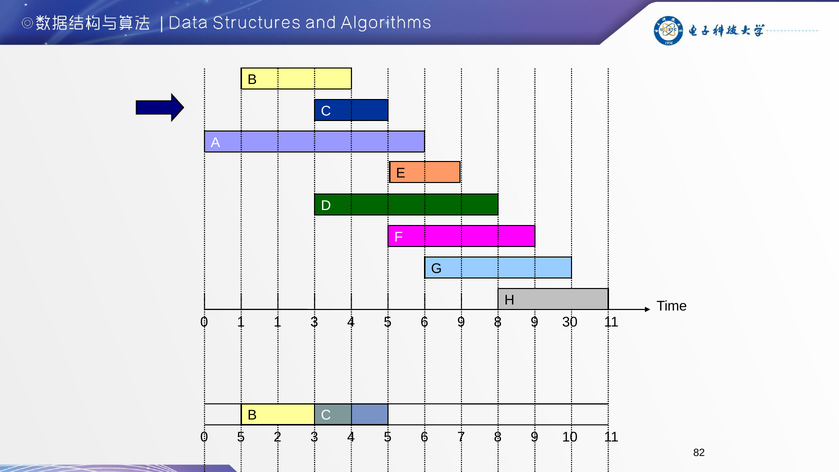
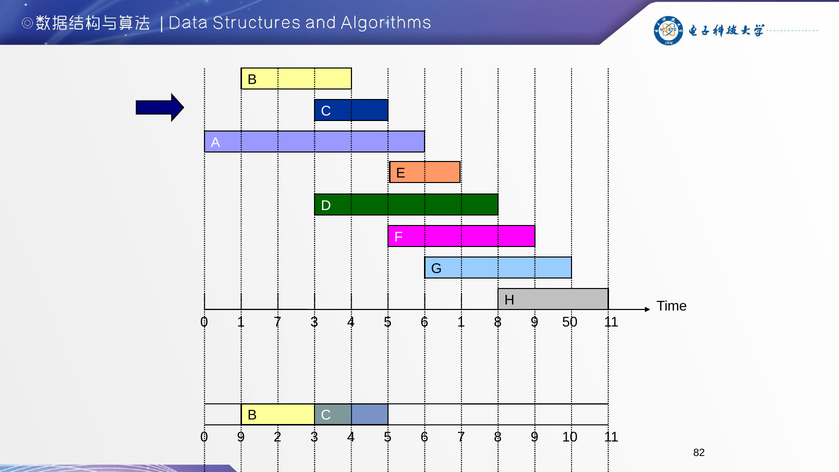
1 1: 1 -> 7 (278, 322)
6 9: 9 -> 1 (461, 322)
30: 30 -> 50 (570, 322)
0 5: 5 -> 9 (241, 437)
